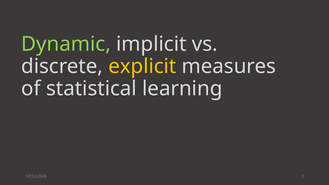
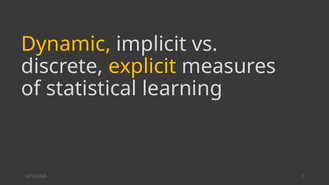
Dynamic colour: light green -> yellow (66, 44)
